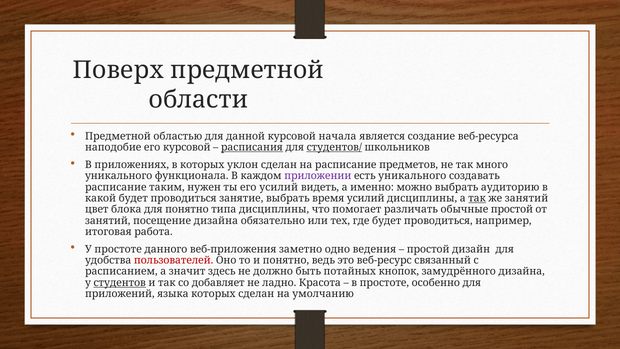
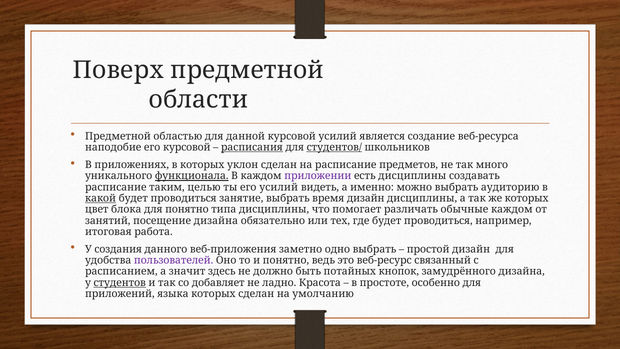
курсовой начала: начала -> усилий (338, 136)
функционала underline: none -> present (192, 176)
есть уникального: уникального -> дисциплины (412, 176)
нужен: нужен -> целью (204, 187)
какой underline: none -> present (101, 198)
время усилий: усилий -> дизайн (366, 198)
так underline: present -> none (477, 198)
же занятий: занятий -> которых (527, 198)
обычные простой: простой -> каждом (512, 209)
У простоте: простоте -> создания (118, 249)
одно ведения: ведения -> выбрать (374, 249)
пользователей colour: red -> purple (174, 260)
